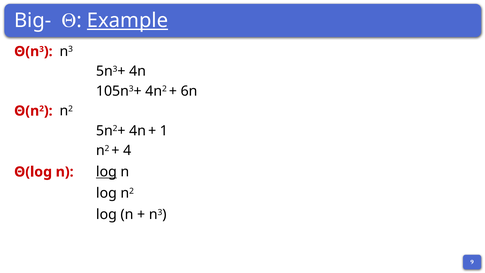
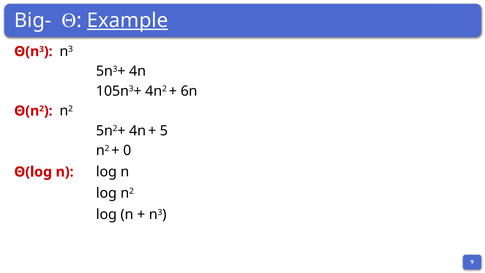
1: 1 -> 5 (164, 131)
4: 4 -> 0 (127, 150)
log underline: present -> none (106, 172)
